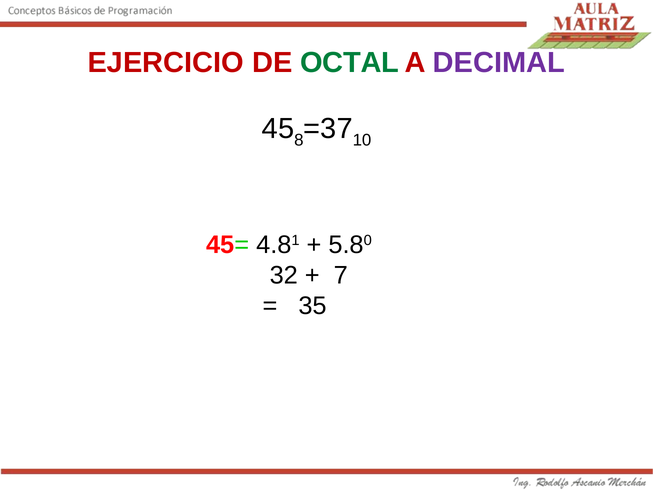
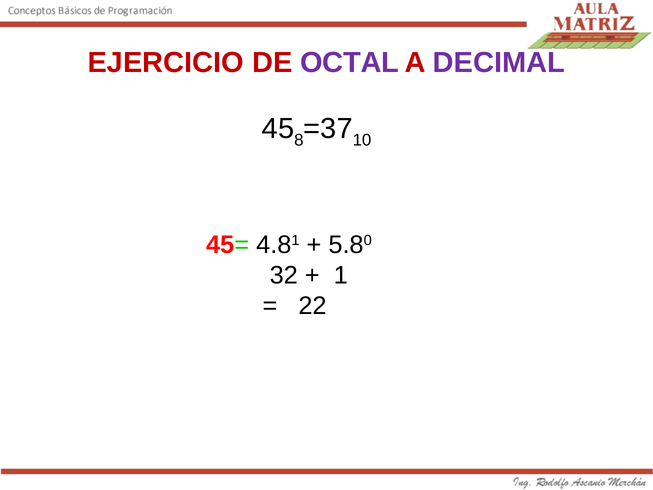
OCTAL colour: green -> purple (350, 62)
7: 7 -> 1 (341, 275)
35: 35 -> 22 (313, 305)
